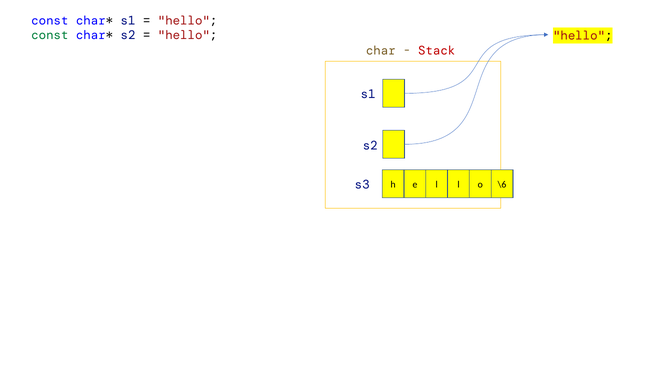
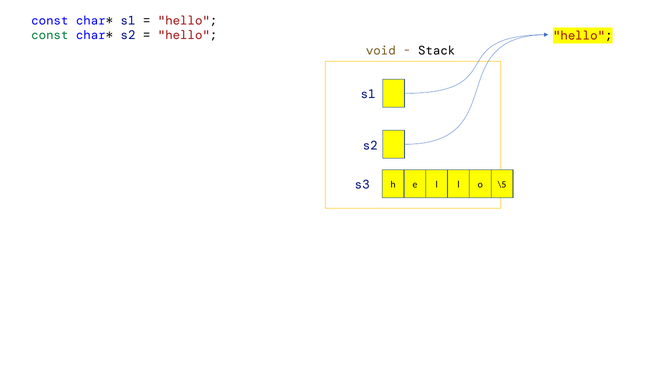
char: char -> void (381, 51)
Stack colour: red -> black (437, 51)
\6: \6 -> \5 (502, 185)
